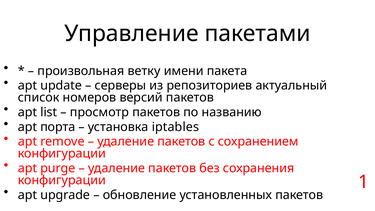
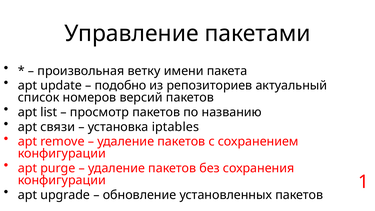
серверы: серверы -> подобно (121, 86)
порта: порта -> связи (58, 127)
